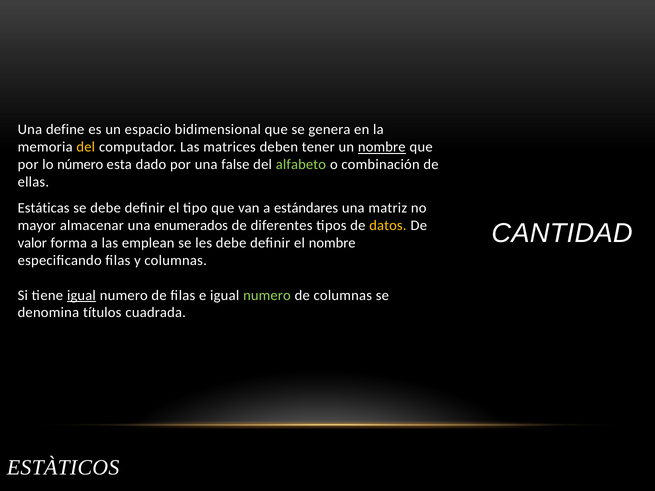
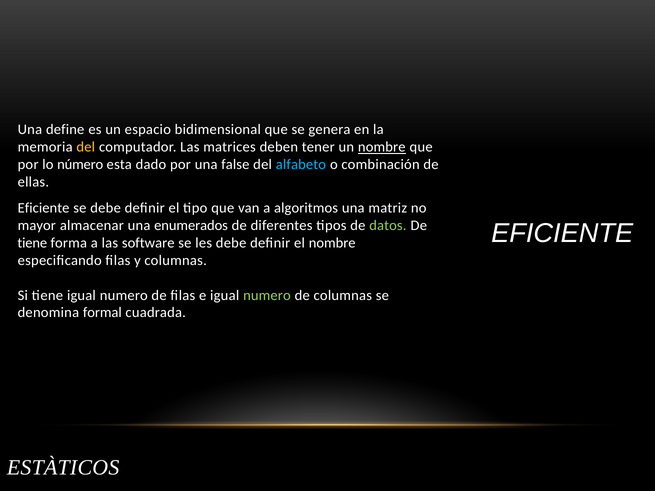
alfabeto colour: light green -> light blue (301, 165)
Estáticas: Estáticas -> Eficiente (44, 208)
estándares: estándares -> algoritmos (306, 208)
datos colour: yellow -> light green (388, 226)
CANTIDAD: CANTIDAD -> EFICIENTE (562, 233)
valor: valor -> tiene (32, 243)
emplean: emplean -> software (148, 243)
igual underline: present -> none (81, 295)
títulos: títulos -> formal (102, 313)
